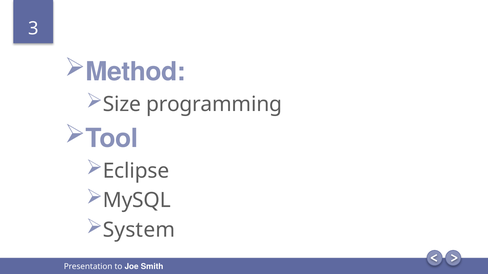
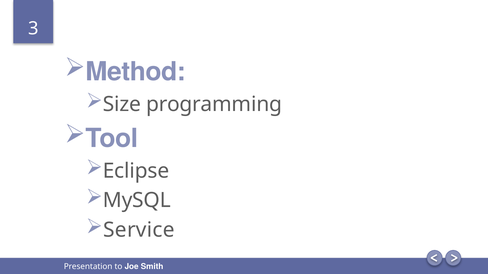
System: System -> Service (139, 230)
